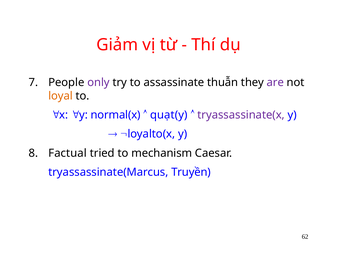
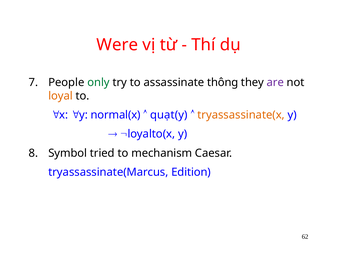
Giảm: Giảm -> Were (117, 45)
only colour: purple -> green (98, 82)
thuẫn: thuẫn -> thông (223, 82)
tryassassinate(x colour: purple -> orange (241, 115)
Factual: Factual -> Symbol (68, 153)
Truyền: Truyền -> Edition (191, 172)
